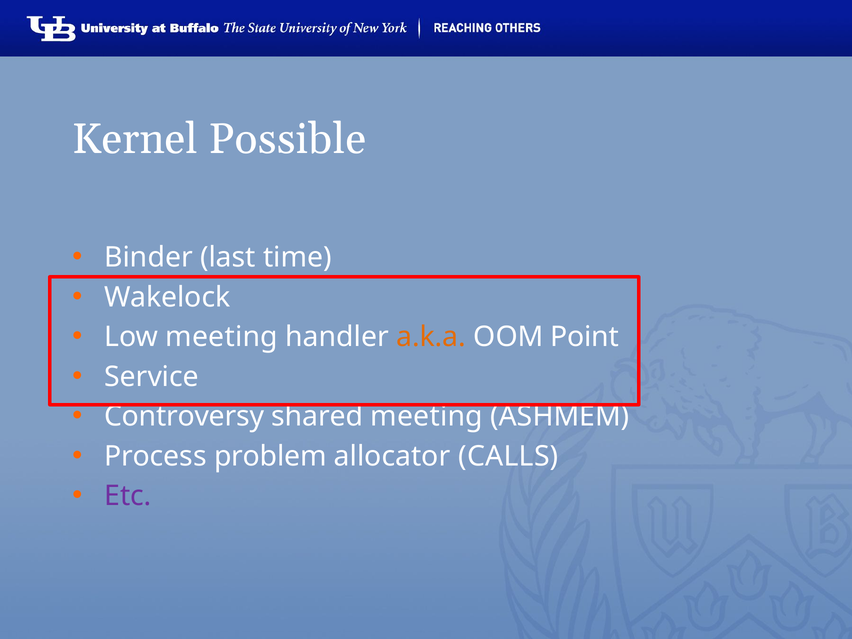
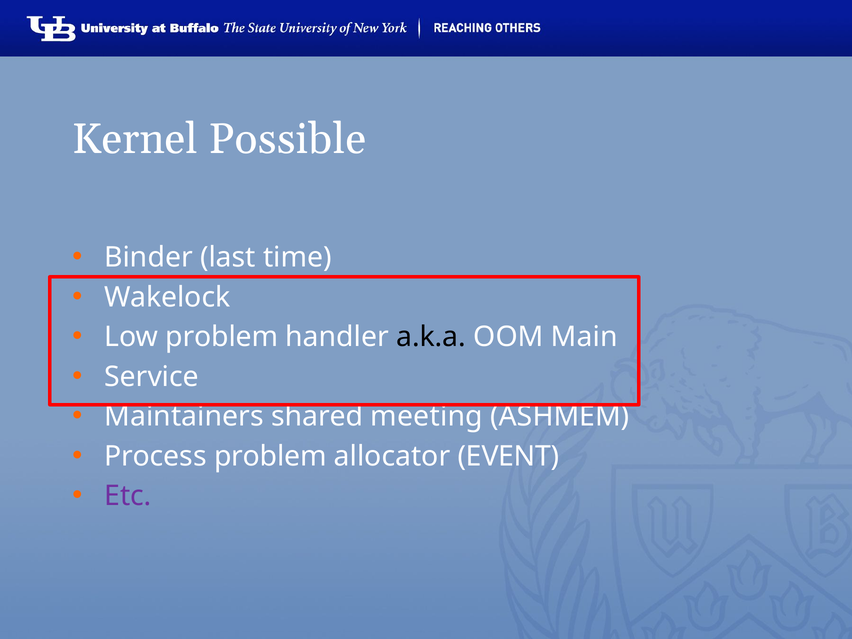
Low meeting: meeting -> problem (222, 337)
a.k.a colour: orange -> black (431, 337)
Point: Point -> Main (584, 337)
Controversy: Controversy -> Maintainers (184, 417)
CALLS: CALLS -> EVENT (509, 456)
